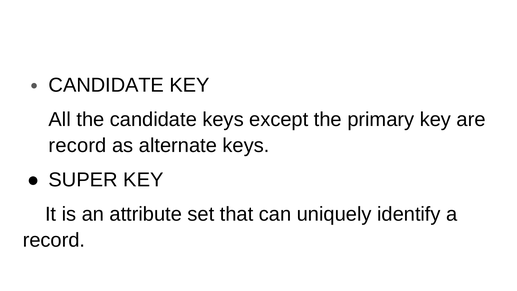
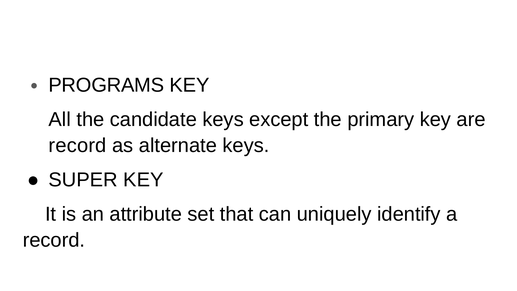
CANDIDATE: CANDIDATE -> PROGRAMS (106, 85)
